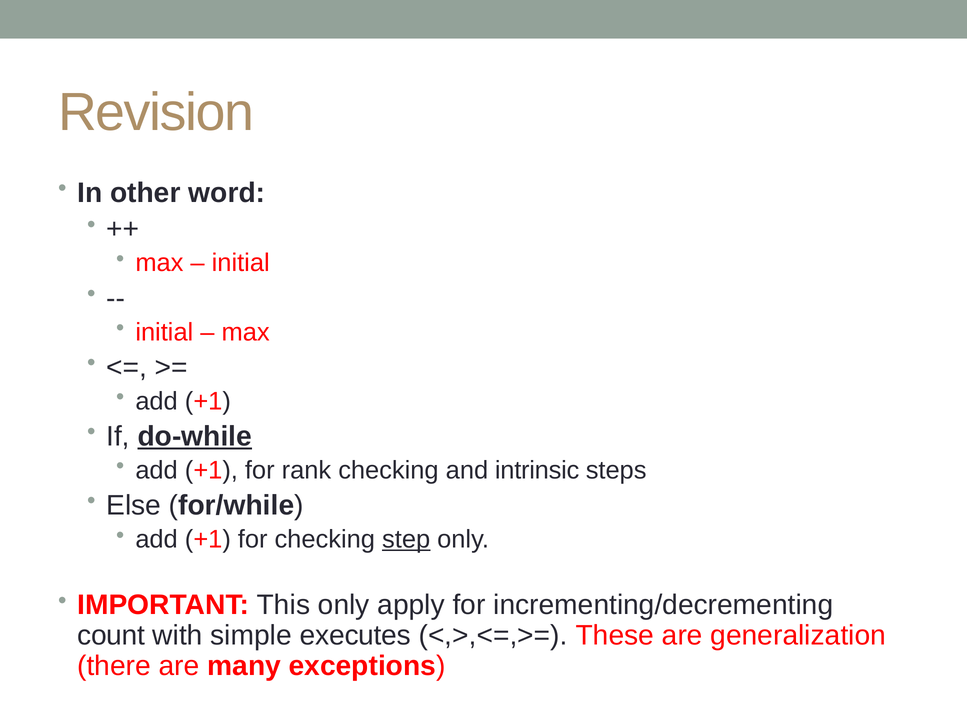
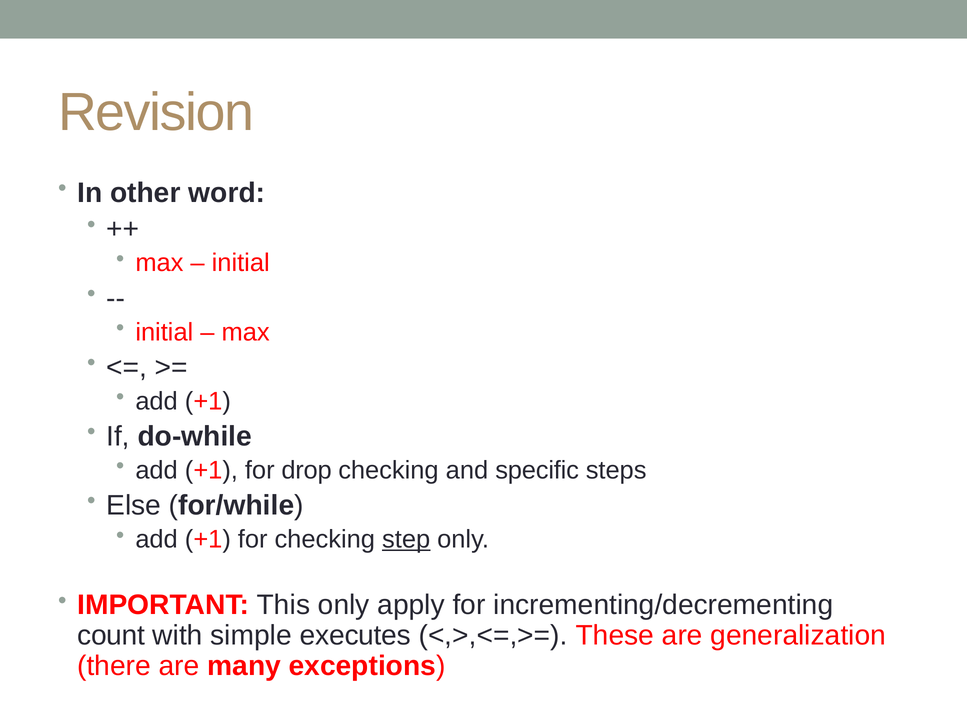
do-while underline: present -> none (195, 437)
rank: rank -> drop (307, 470)
intrinsic: intrinsic -> specific (537, 470)
